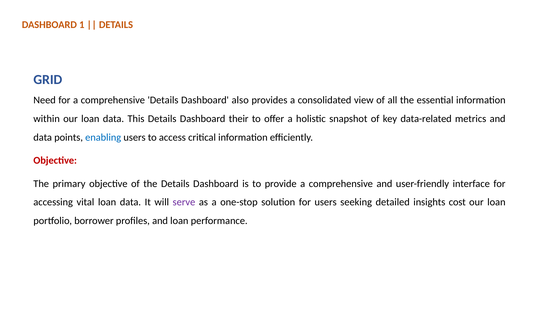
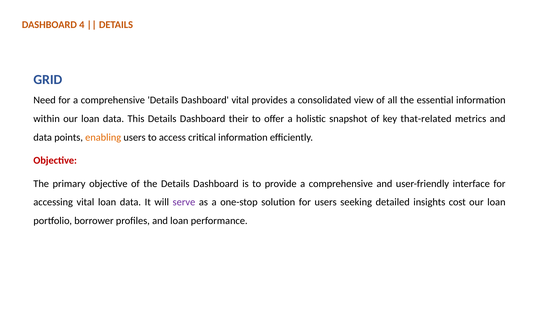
1: 1 -> 4 (82, 25)
Dashboard also: also -> vital (240, 100)
data-related: data-related -> that-related (426, 119)
enabling colour: blue -> orange (103, 137)
